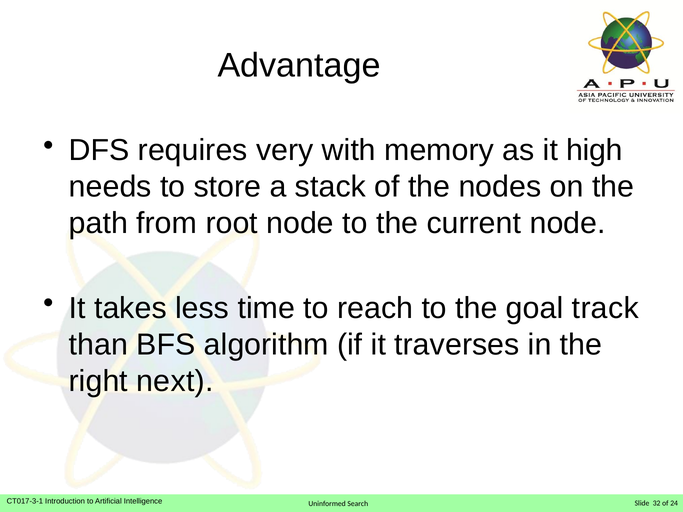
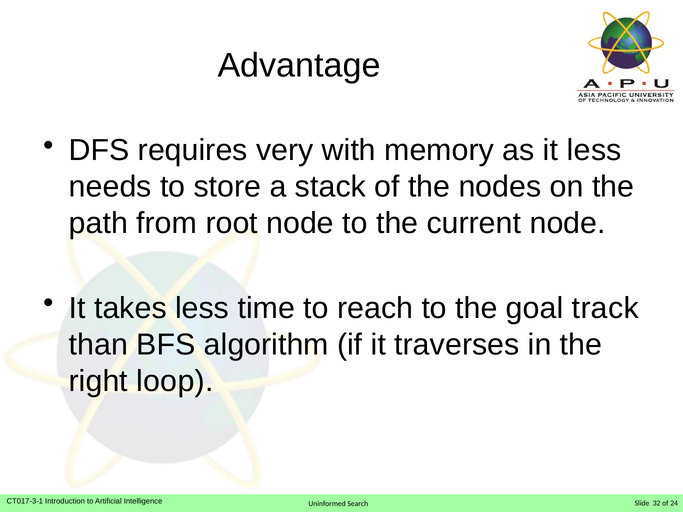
it high: high -> less (594, 151)
next: next -> loop (175, 381)
